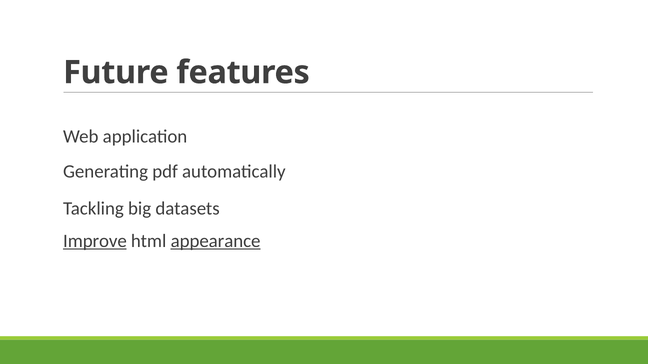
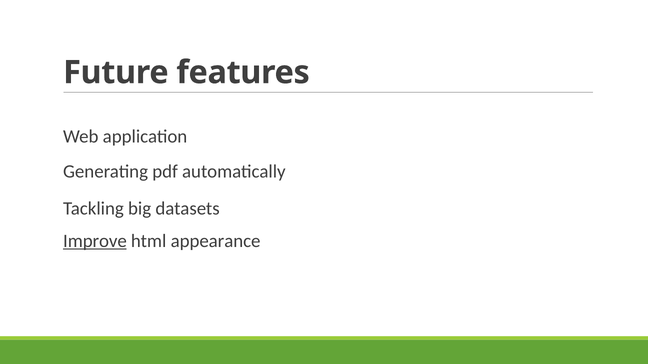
appearance underline: present -> none (216, 241)
